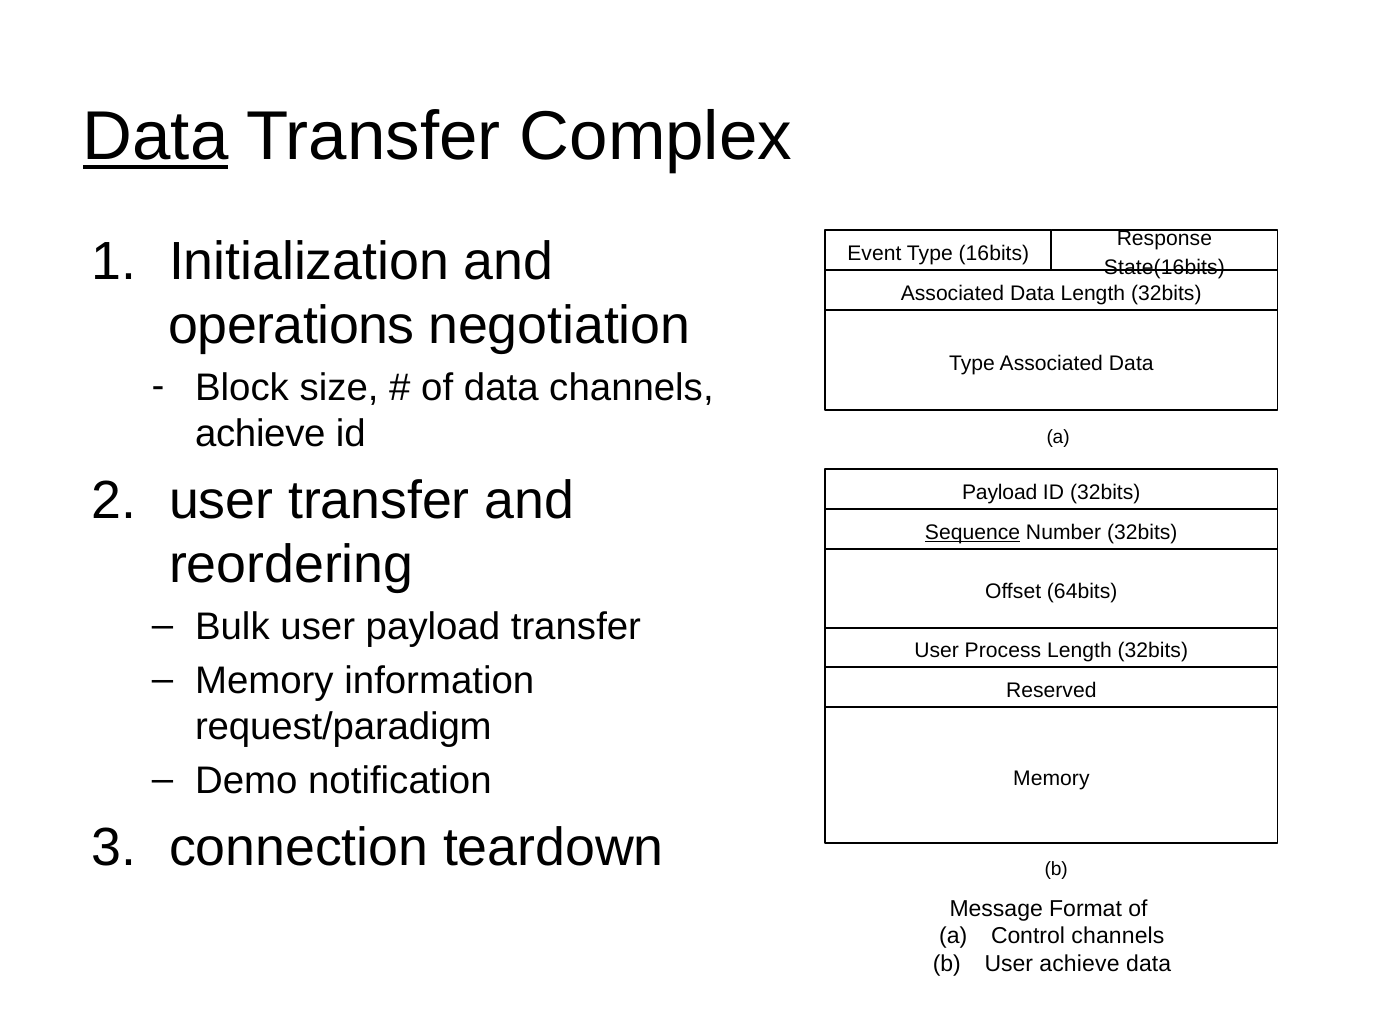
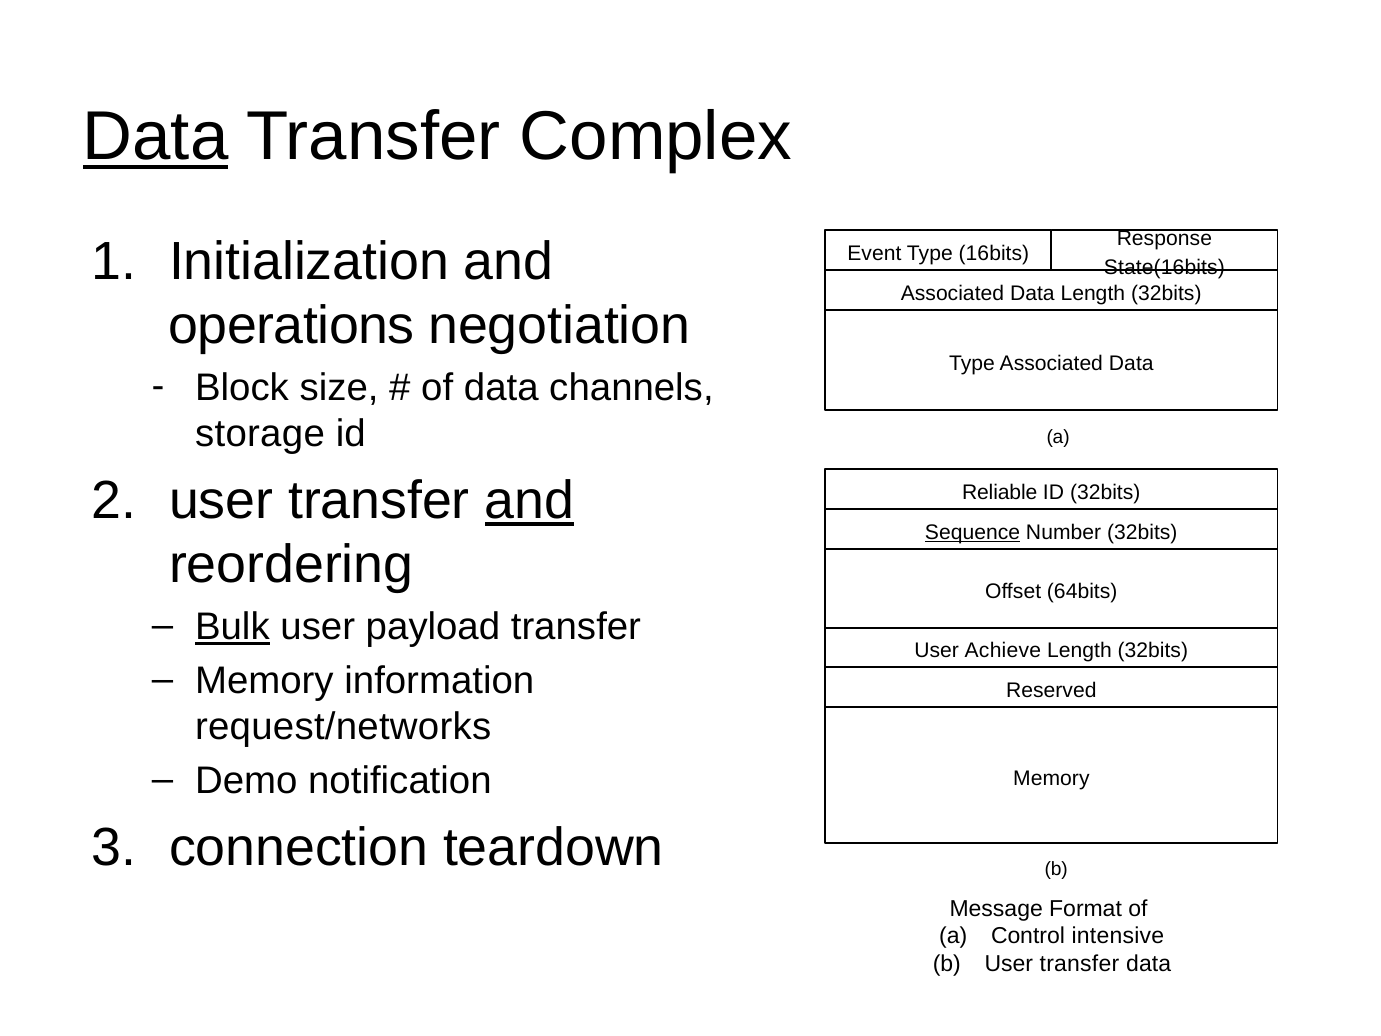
achieve: achieve -> storage (260, 434)
and underline: none -> present (529, 501)
Payload: Payload -> Reliable (1000, 492)
Bulk underline: none -> present (232, 627)
Process: Process -> Achieve (1003, 651)
request/paradigm: request/paradigm -> request/networks (343, 727)
Control channels: channels -> intensive (1118, 936)
b User achieve: achieve -> transfer (1079, 964)
